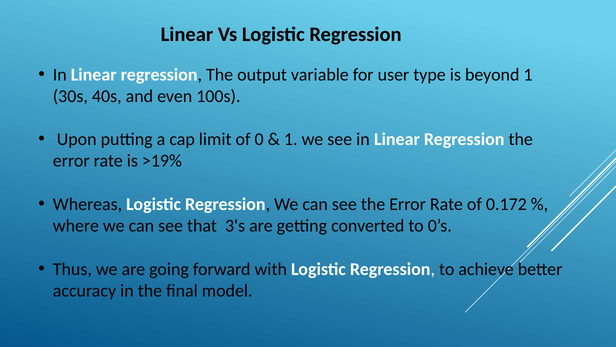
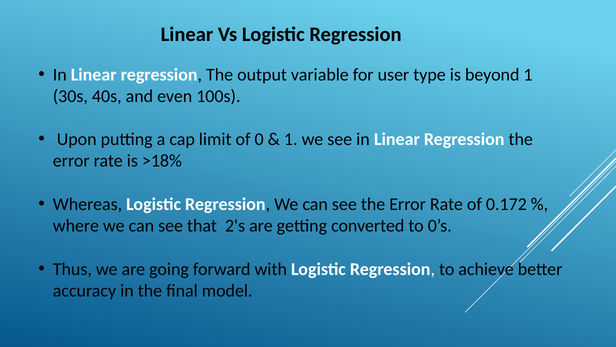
>19%: >19% -> >18% (162, 161)
3's: 3's -> 2's (235, 226)
